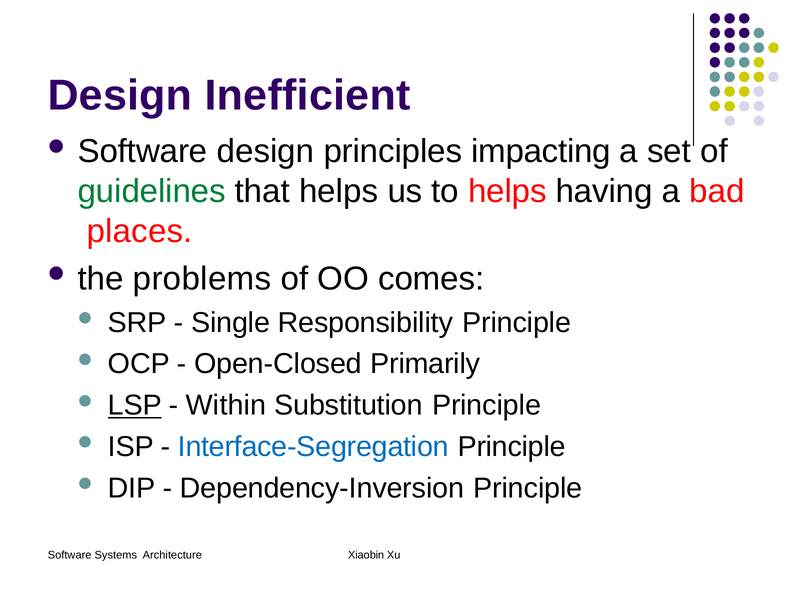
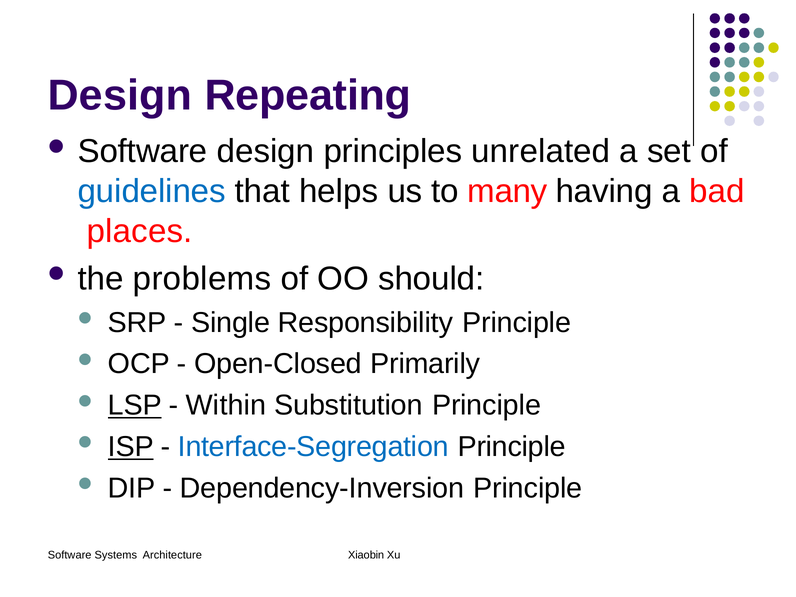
Inefficient: Inefficient -> Repeating (308, 95)
impacting: impacting -> unrelated (541, 152)
guidelines colour: green -> blue (152, 191)
to helps: helps -> many (507, 191)
comes: comes -> should (431, 279)
ISP underline: none -> present (131, 447)
